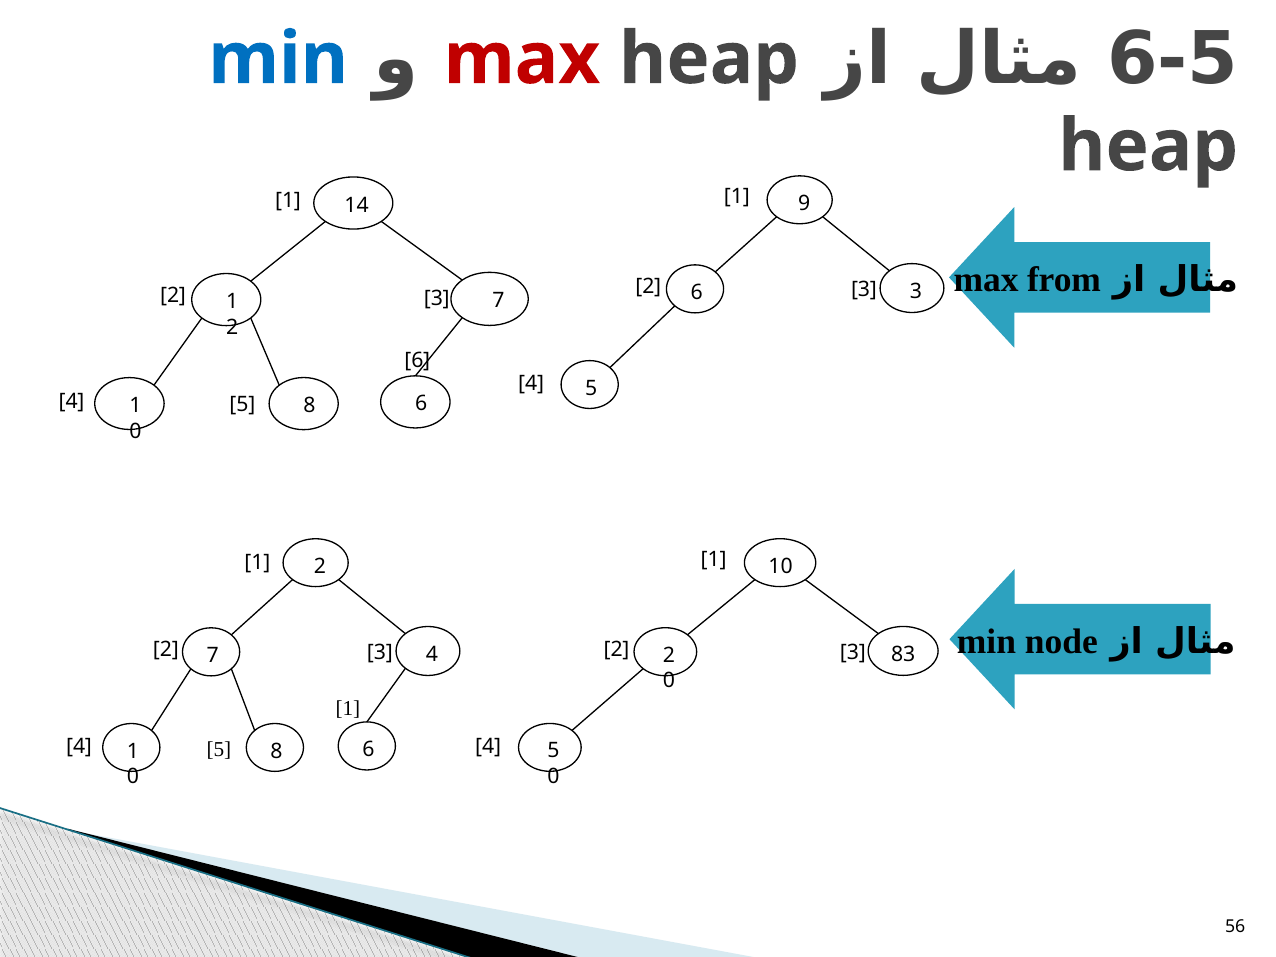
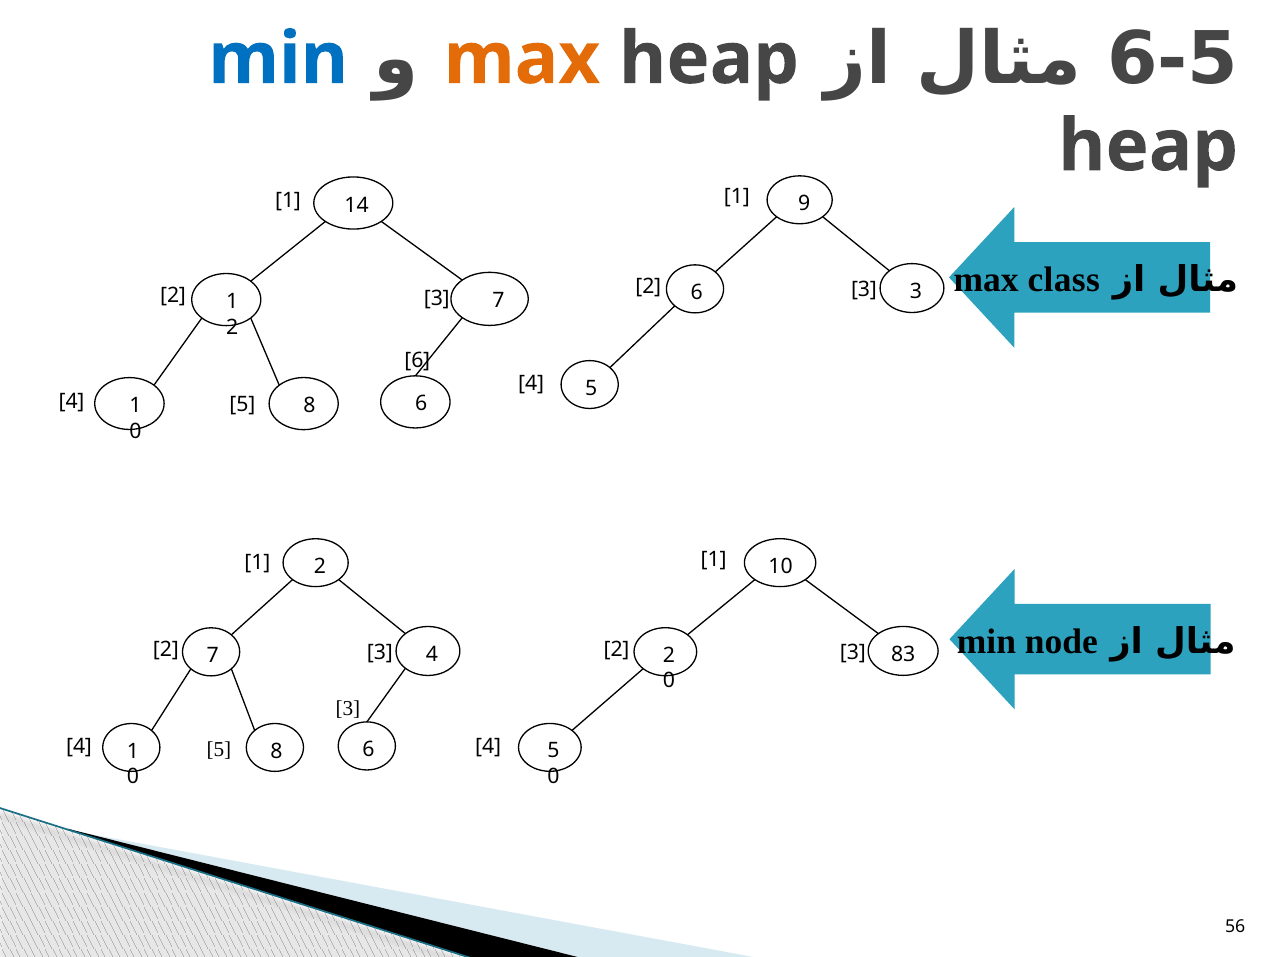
max colour: red -> orange (522, 59)
from: from -> class (1064, 280)
1: 1 -> 3 (348, 709)
